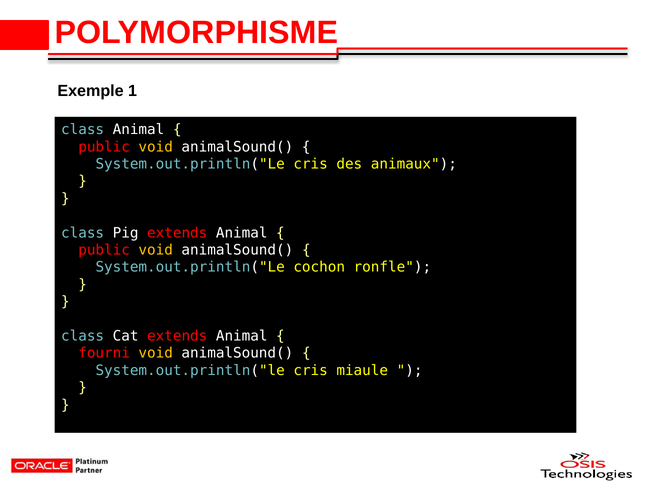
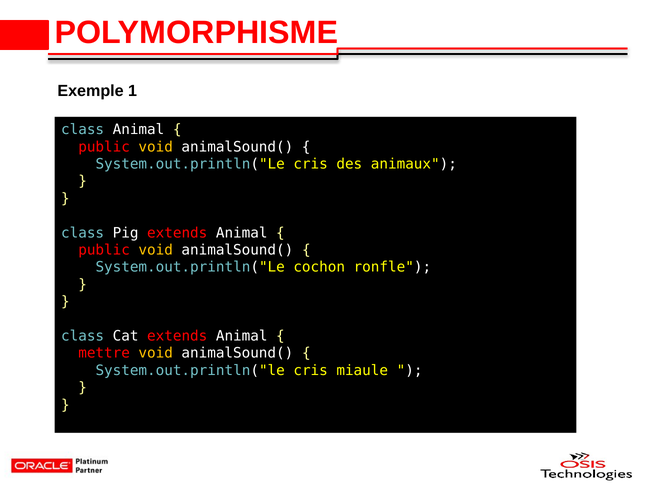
fourni: fourni -> mettre (104, 353)
